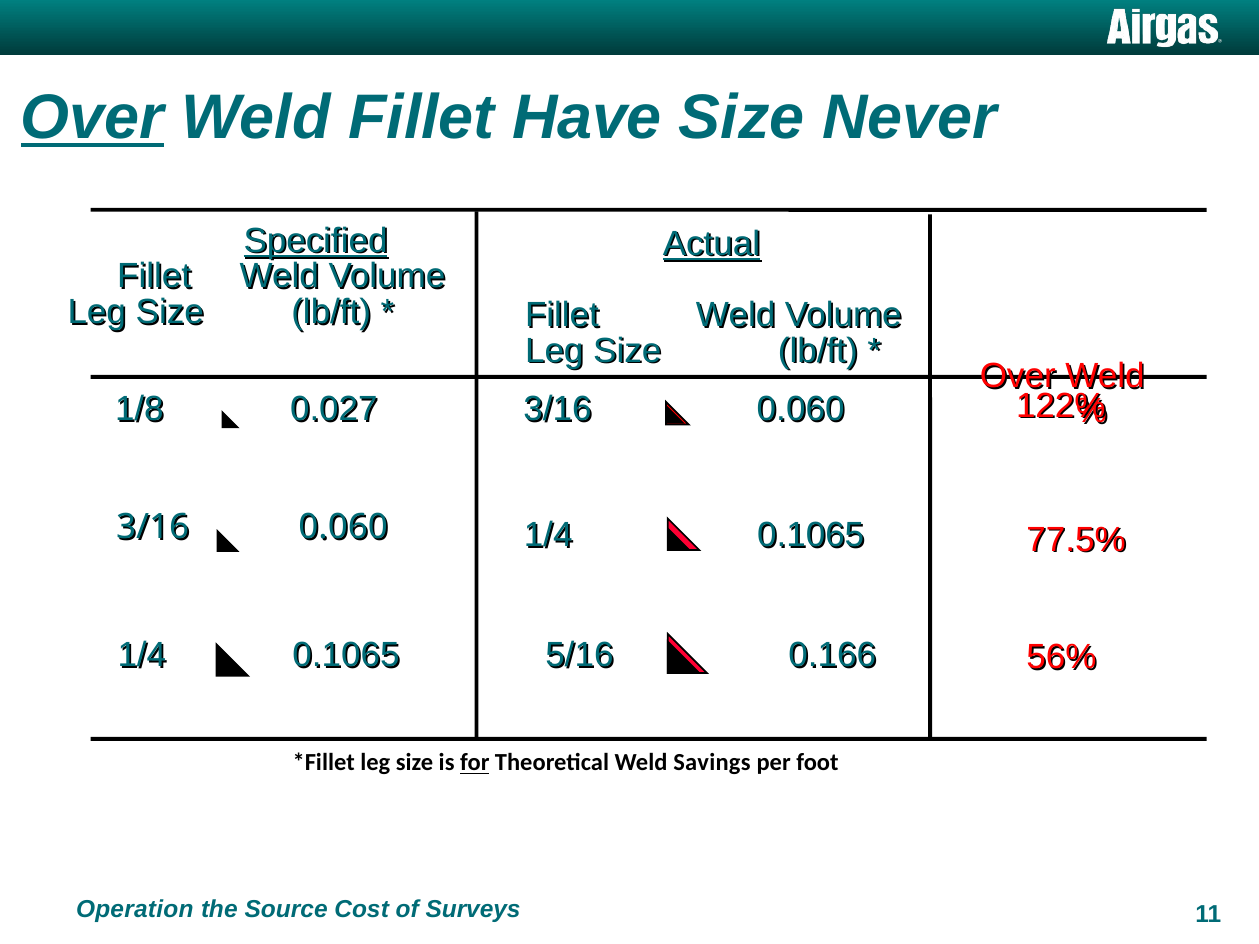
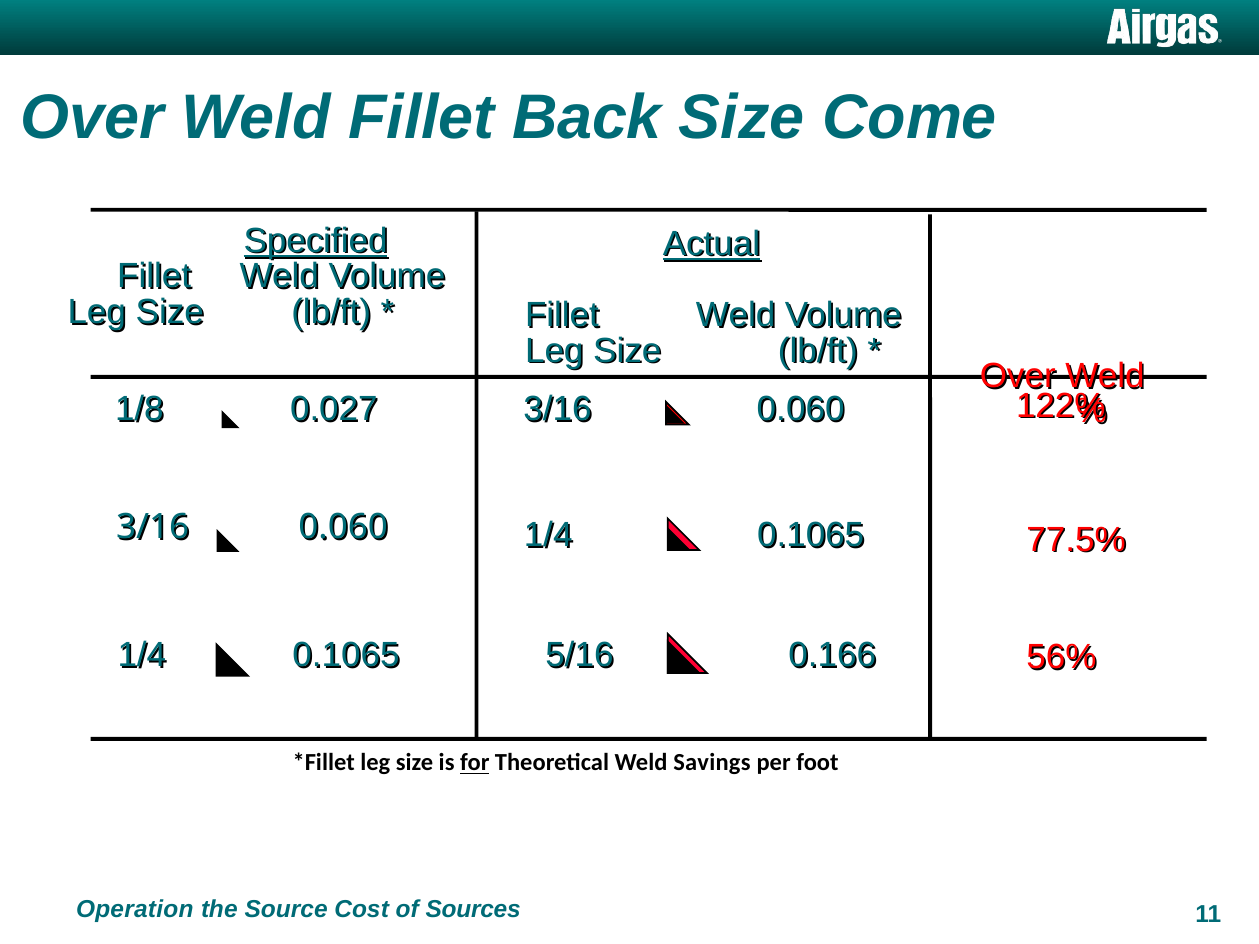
Over underline: present -> none (93, 118)
Have: Have -> Back (587, 118)
Never: Never -> Come (910, 118)
Surveys: Surveys -> Sources (473, 910)
